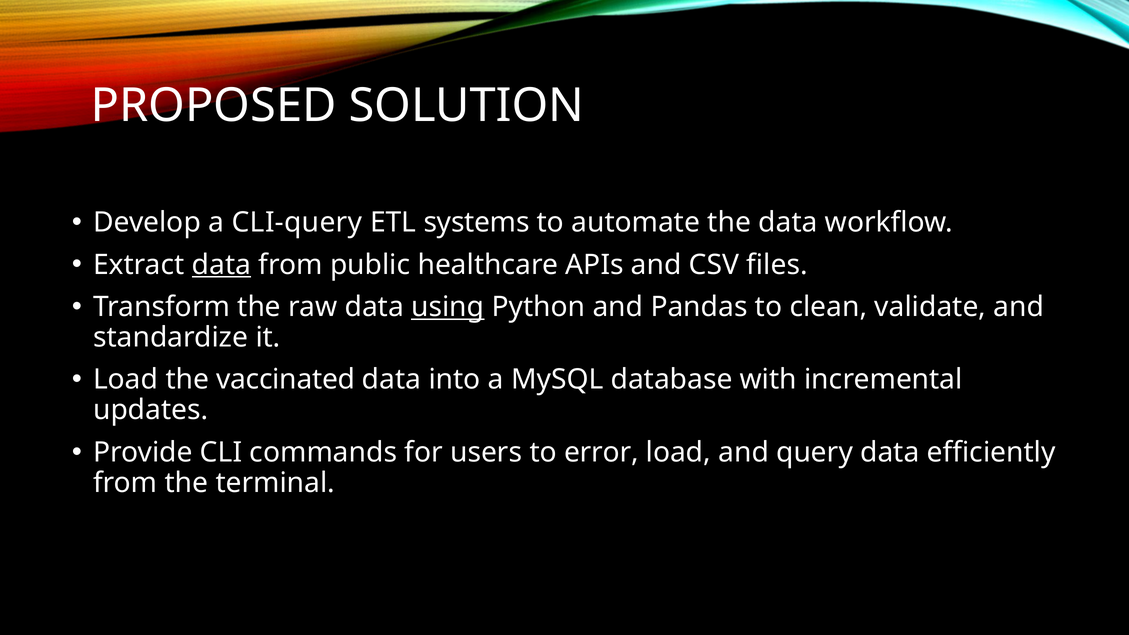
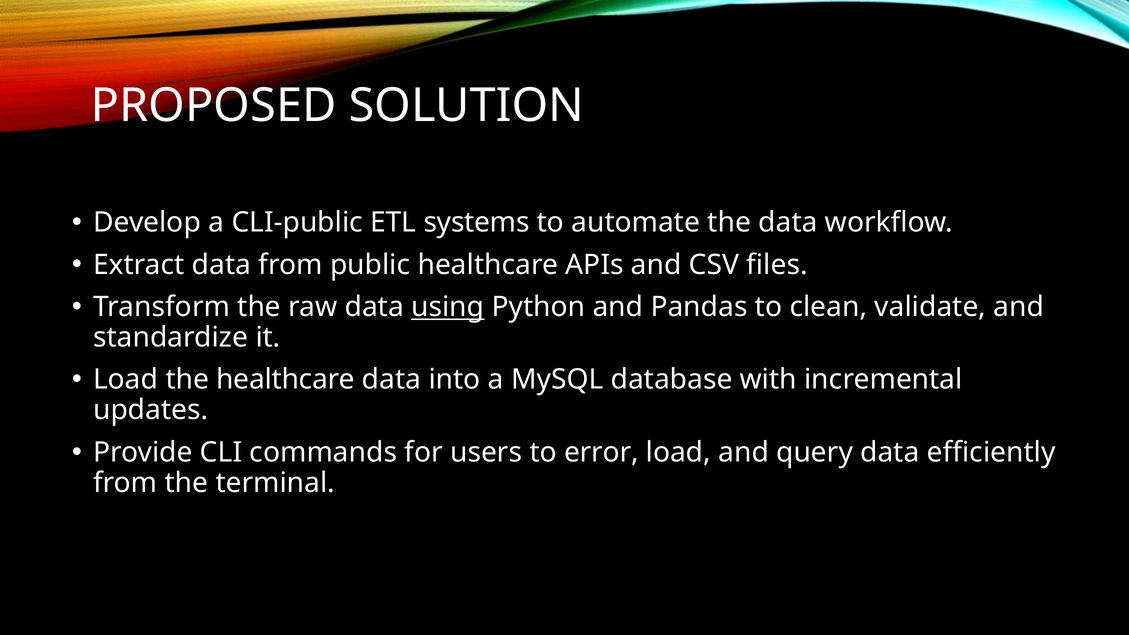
CLI-query: CLI-query -> CLI-public (297, 223)
data underline: present -> none (222, 265)
the vaccinated: vaccinated -> healthcare (286, 380)
